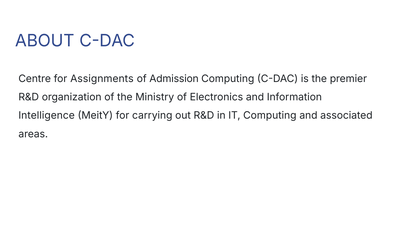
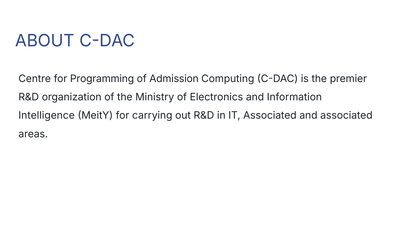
Assignments: Assignments -> Programming (102, 79)
IT Computing: Computing -> Associated (270, 116)
